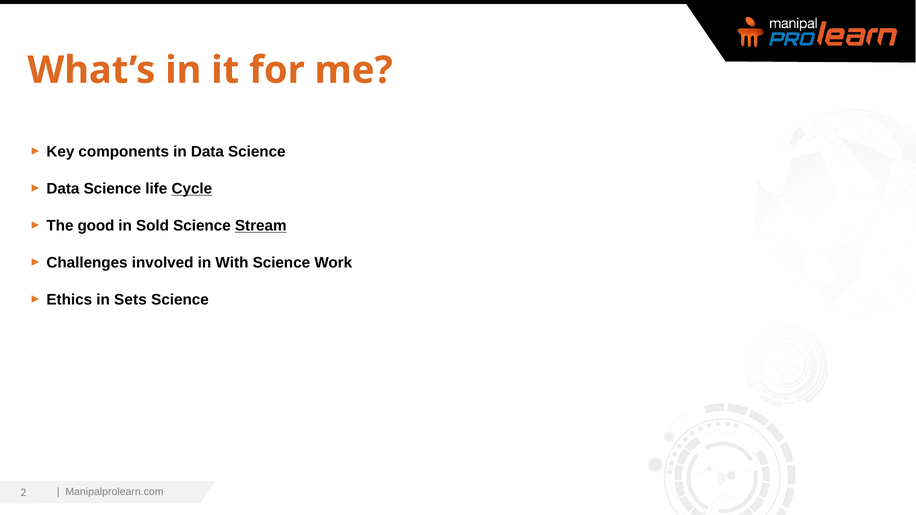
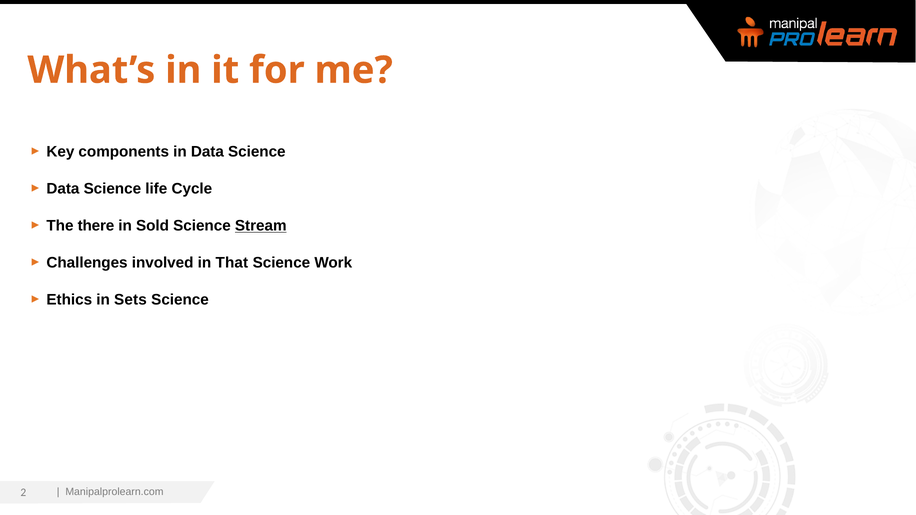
Cycle underline: present -> none (192, 189)
good: good -> there (96, 226)
With: With -> That (232, 263)
